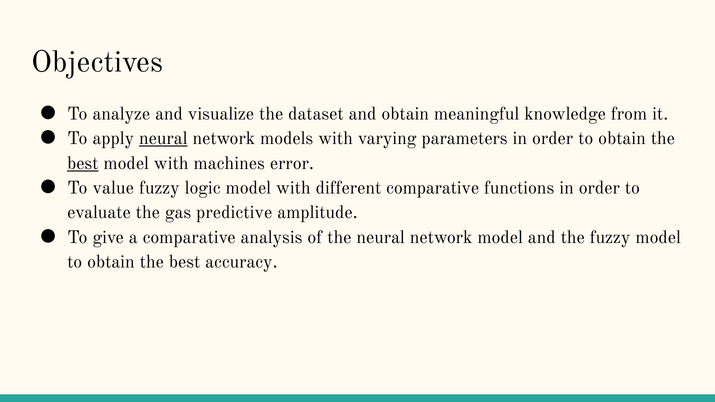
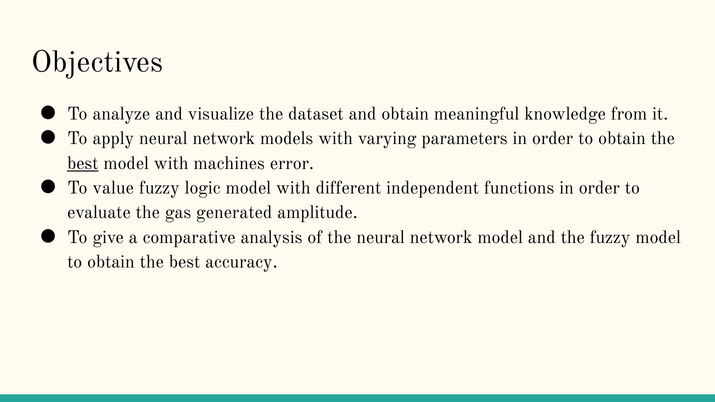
neural underline: present -> none (163, 139)
different comparative: comparative -> independent (433, 188)
predictive: predictive -> generated (234, 213)
